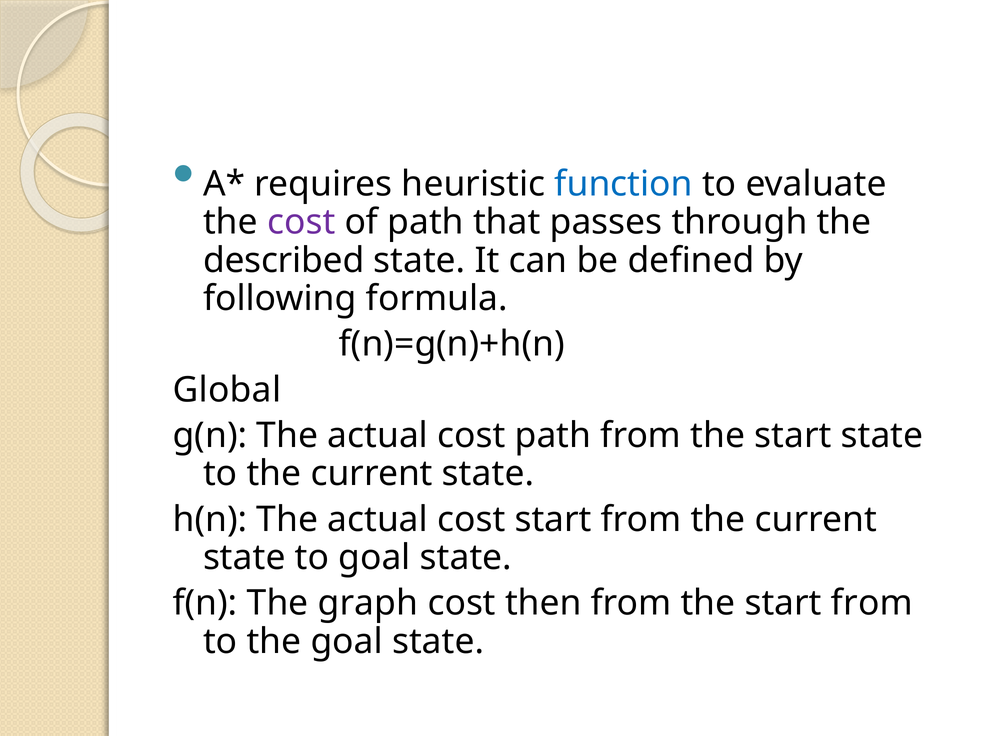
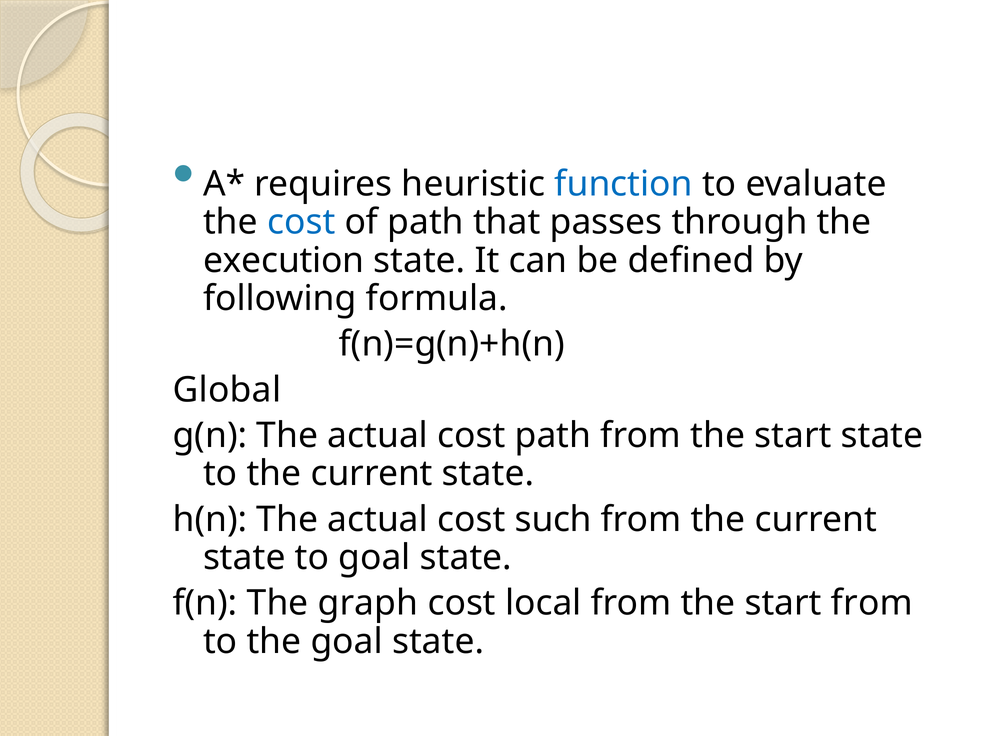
cost colour: purple -> blue (301, 222)
described: described -> execution (284, 261)
cost start: start -> such (553, 520)
then: then -> local (543, 604)
